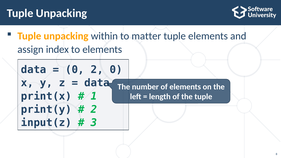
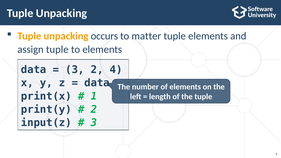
within: within -> occurs (104, 36)
assign index: index -> tuple (57, 49)
0: 0 -> 3 (75, 70)
2 0: 0 -> 4 (116, 70)
